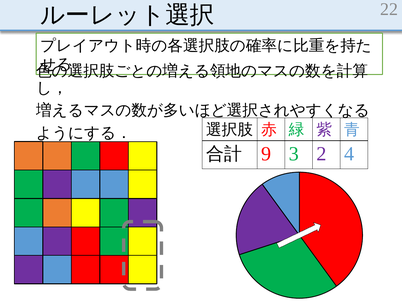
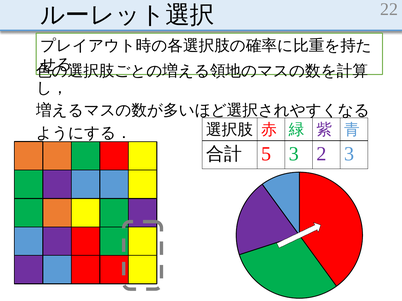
9: 9 -> 5 (266, 154)
2 4: 4 -> 3 (349, 154)
